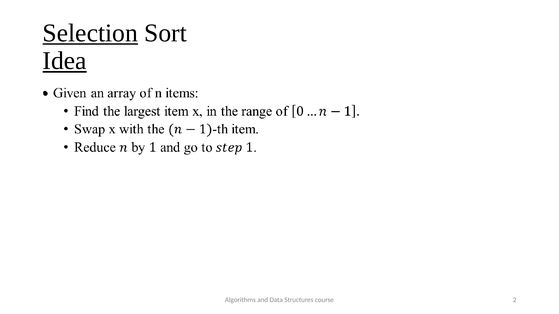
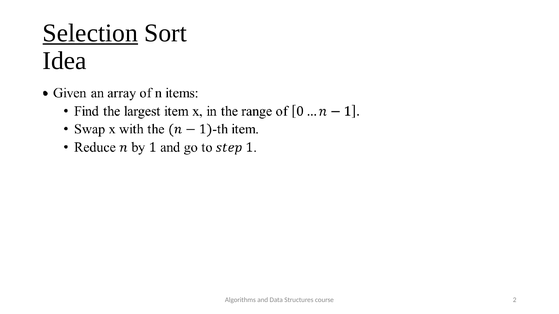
Idea underline: present -> none (65, 61)
